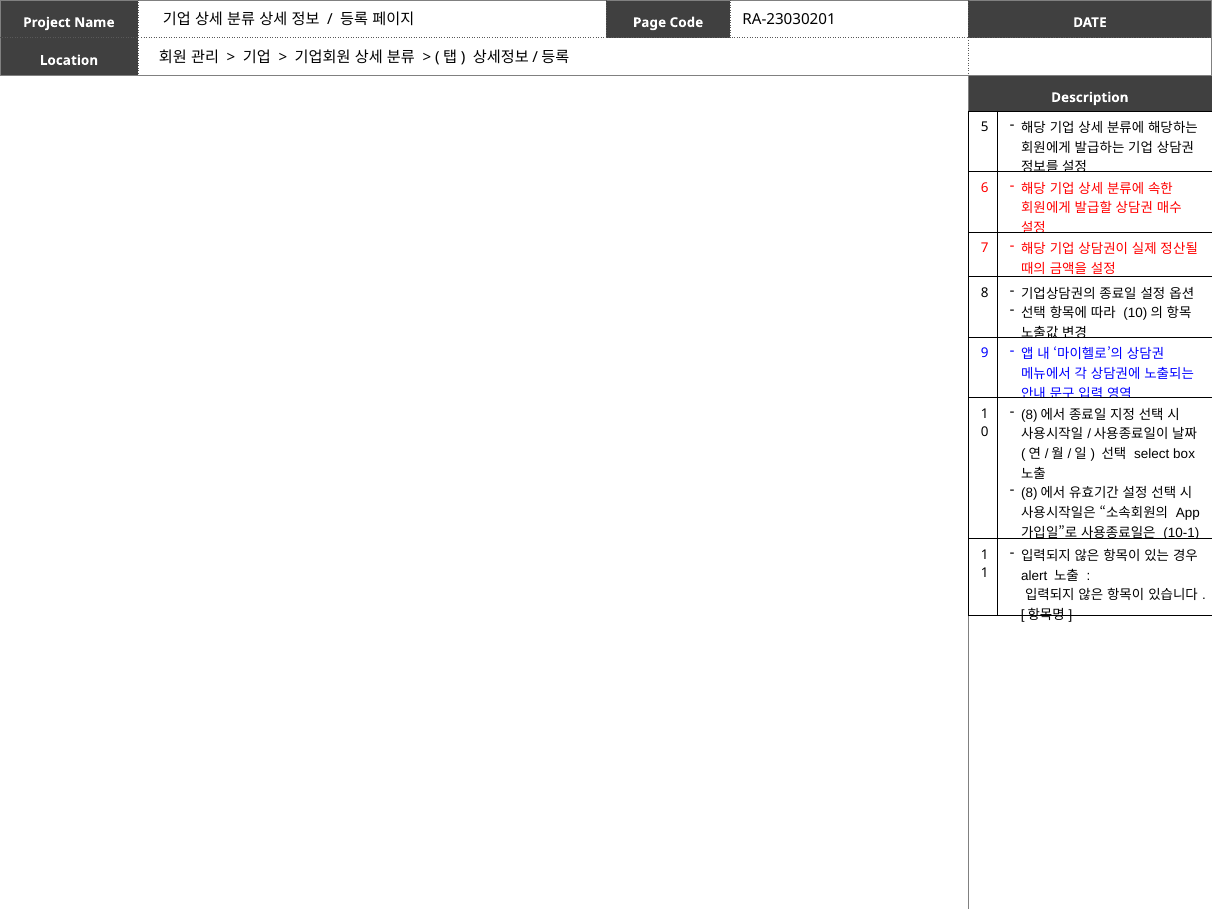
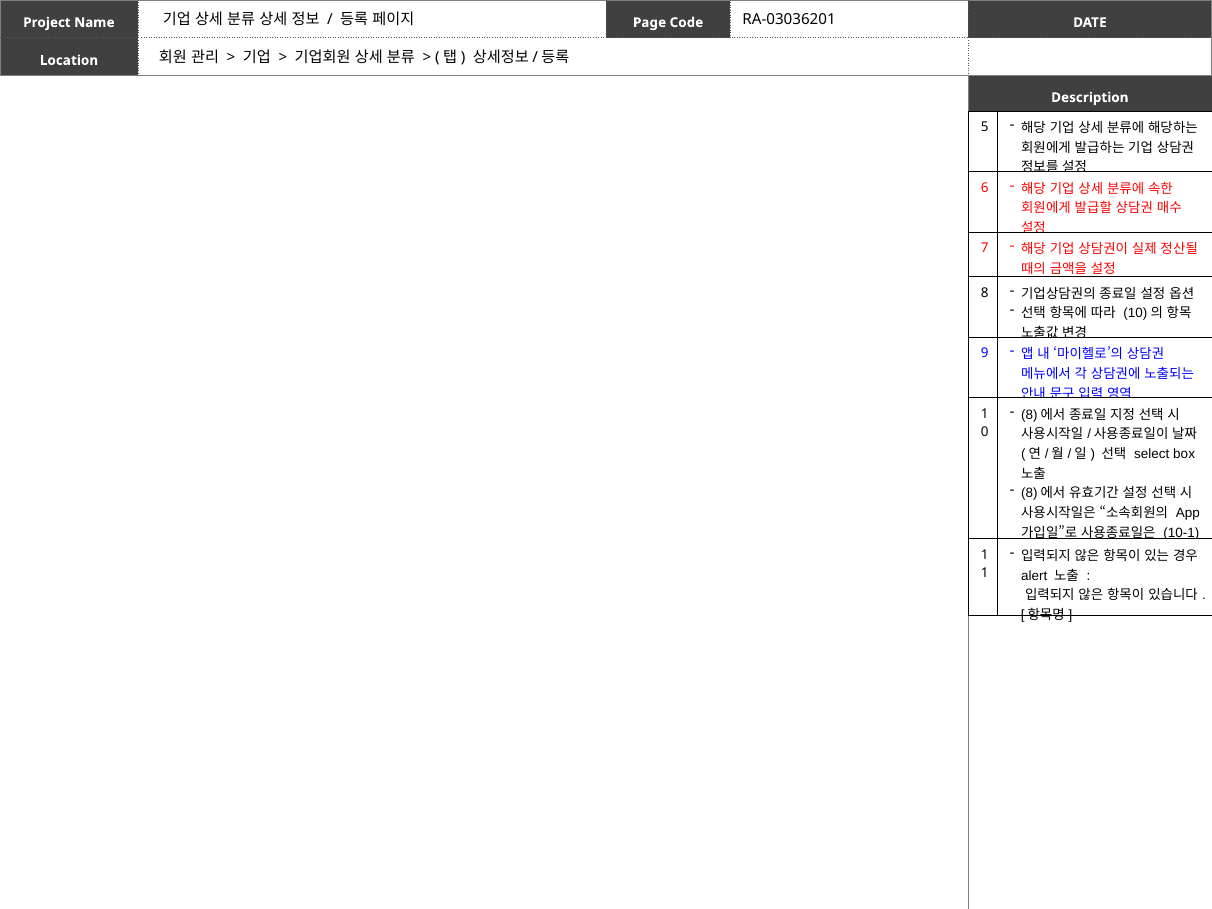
RA-23030201: RA-23030201 -> RA-03036201 (789, 20)
